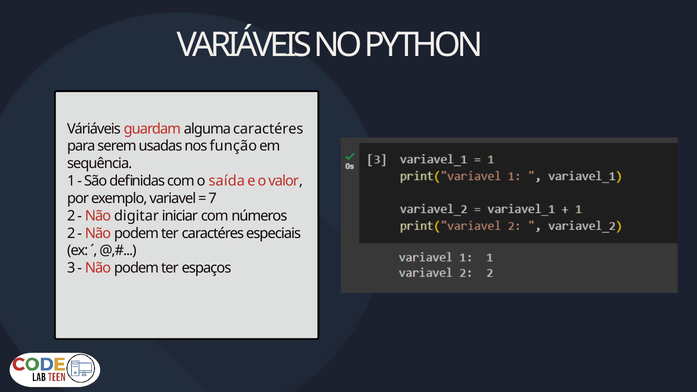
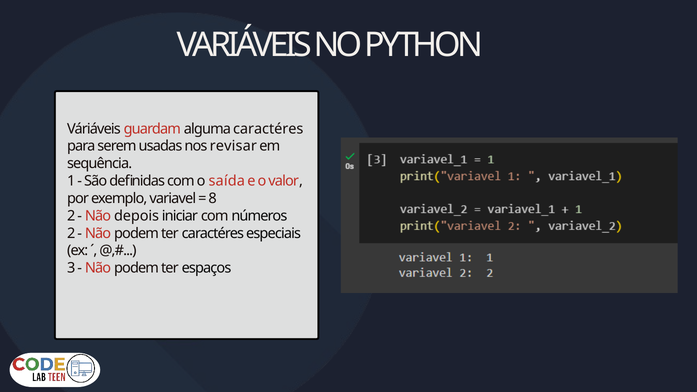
função: função -> revisar (233, 146)
7: 7 -> 8 (213, 198)
digitar: digitar -> depois (137, 216)
